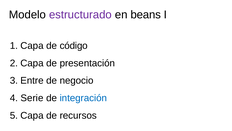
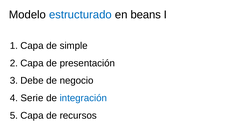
estructurado colour: purple -> blue (80, 15)
código: código -> simple (74, 46)
Entre: Entre -> Debe (32, 80)
